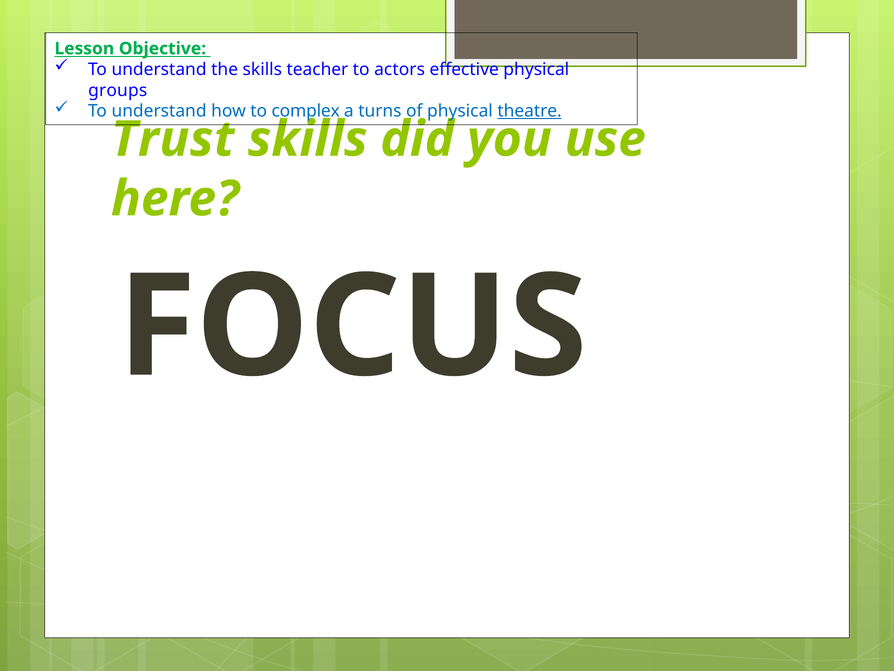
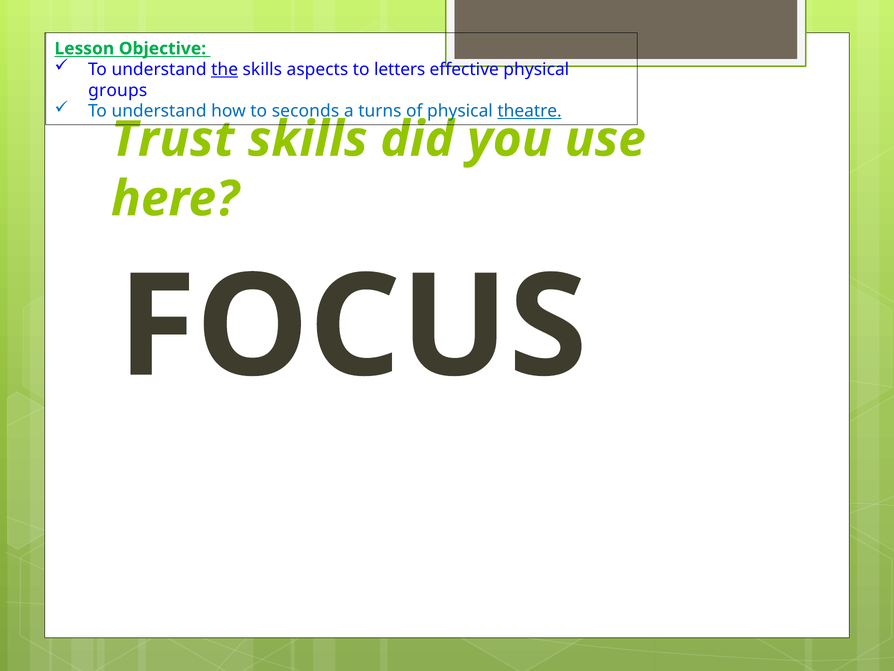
the underline: none -> present (225, 69)
teacher: teacher -> aspects (317, 69)
actors: actors -> letters (400, 69)
complex: complex -> seconds (306, 111)
